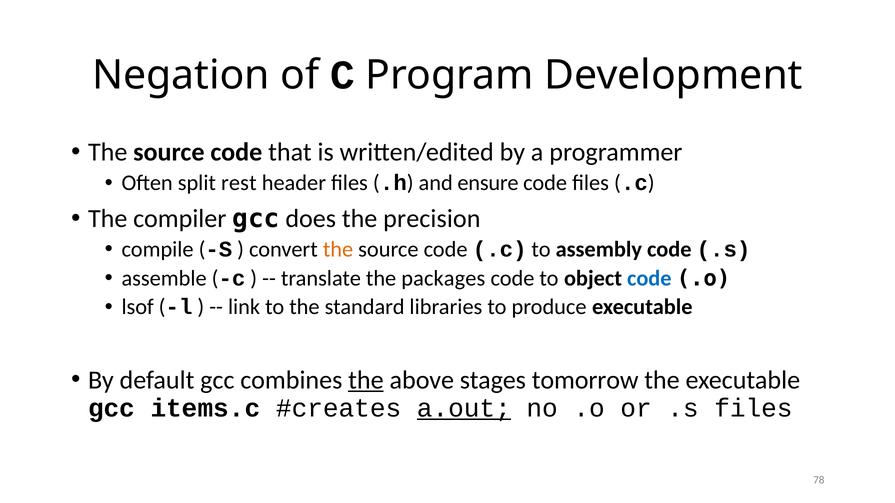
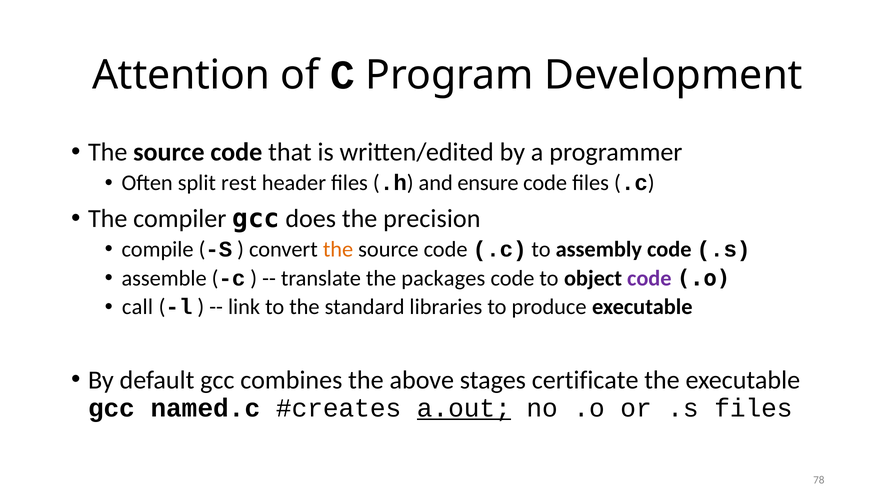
Negation: Negation -> Attention (181, 75)
code colour: blue -> purple (649, 278)
lsof: lsof -> call (138, 307)
the underline: present -> none (366, 380)
tomorrow: tomorrow -> certificate (585, 380)
items.c: items.c -> named.c (205, 408)
